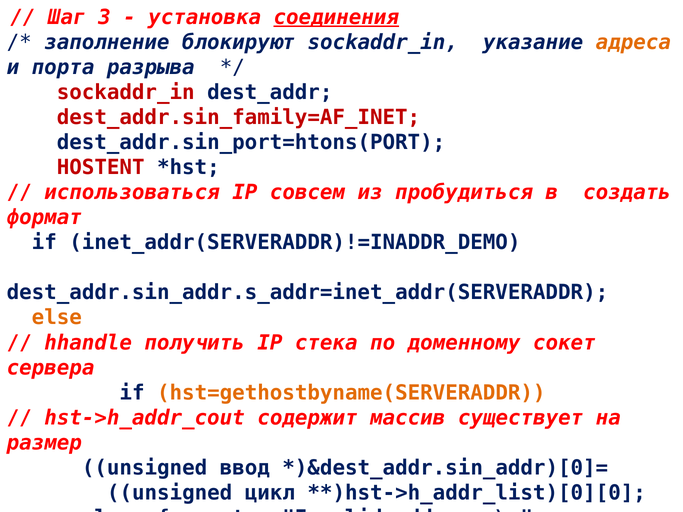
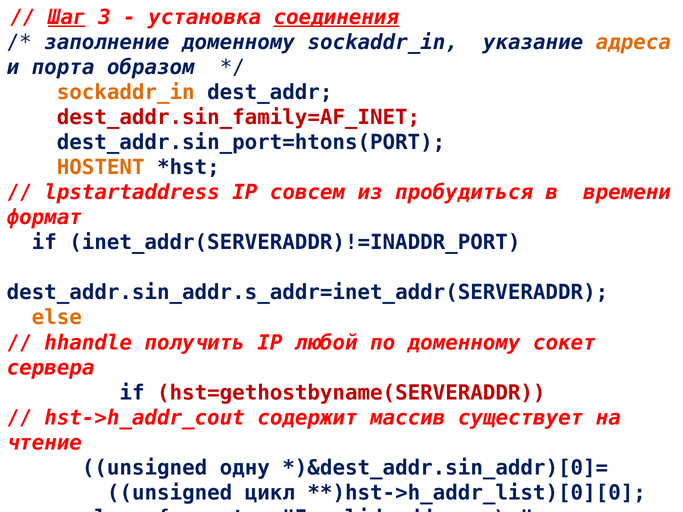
Шаг underline: none -> present (67, 17)
заполнение блокируют: блокируют -> доменному (238, 42)
разрыва: разрыва -> образом (151, 67)
sockaddr_in colour: red -> orange (126, 92)
HOSTENT colour: red -> orange (101, 168)
использоваться: использоваться -> lpstartaddress (132, 193)
создать: создать -> времени (627, 193)
inet_addr(SERVERADDR)!=INADDR_DEMO: inet_addr(SERVERADDR)!=INADDR_DEMO -> inet_addr(SERVERADDR)!=INADDR_PORT (295, 243)
стека: стека -> любой (326, 343)
hst=gethostbyname(SERVERADDR colour: orange -> red (351, 393)
размер: размер -> чтение (44, 443)
ввод: ввод -> одну (245, 468)
